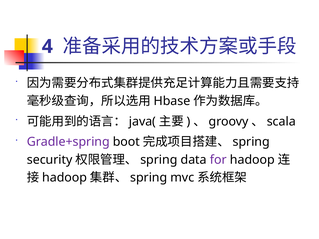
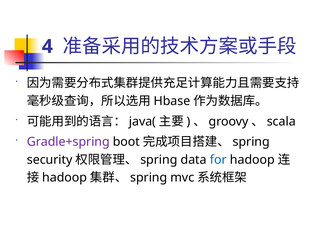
for colour: purple -> blue (218, 160)
